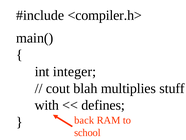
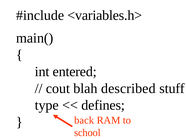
<compiler.h>: <compiler.h> -> <variables.h> (105, 15)
integer: integer -> entered (75, 71)
multiplies: multiplies -> described (128, 88)
with: with -> type (47, 105)
